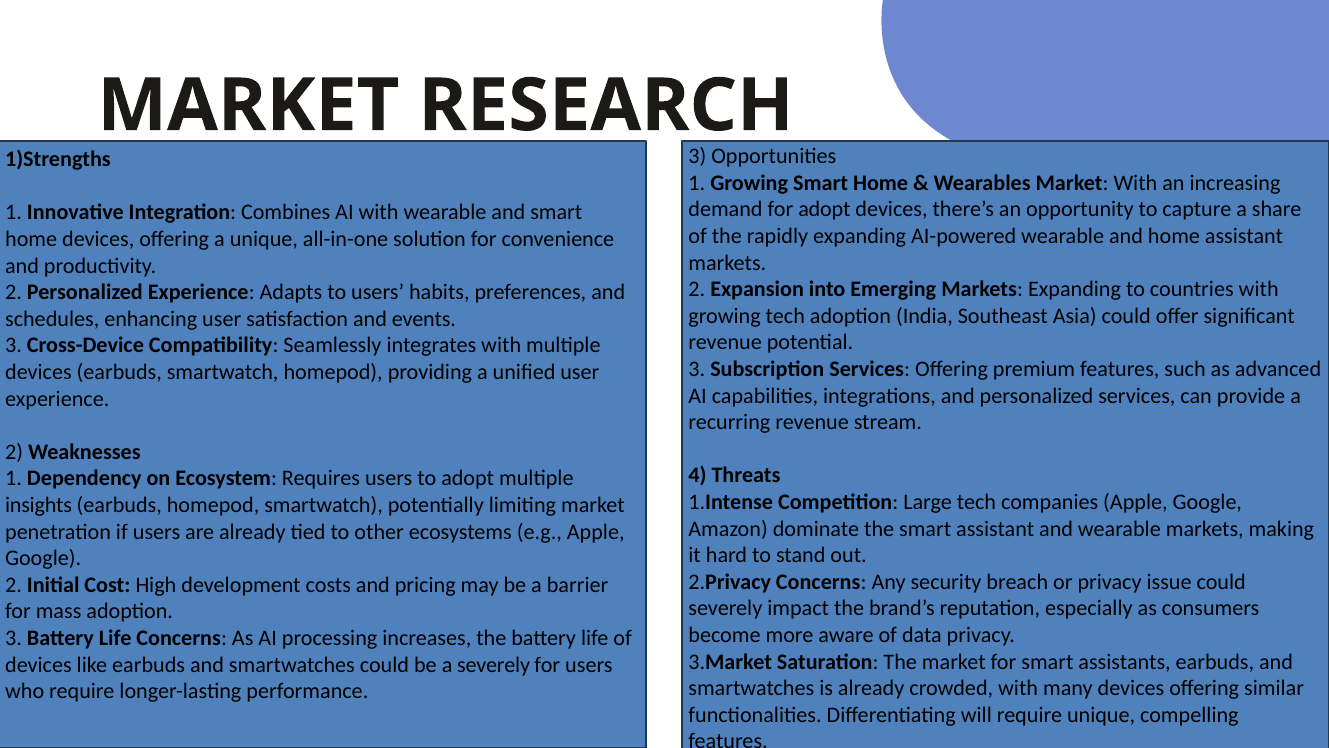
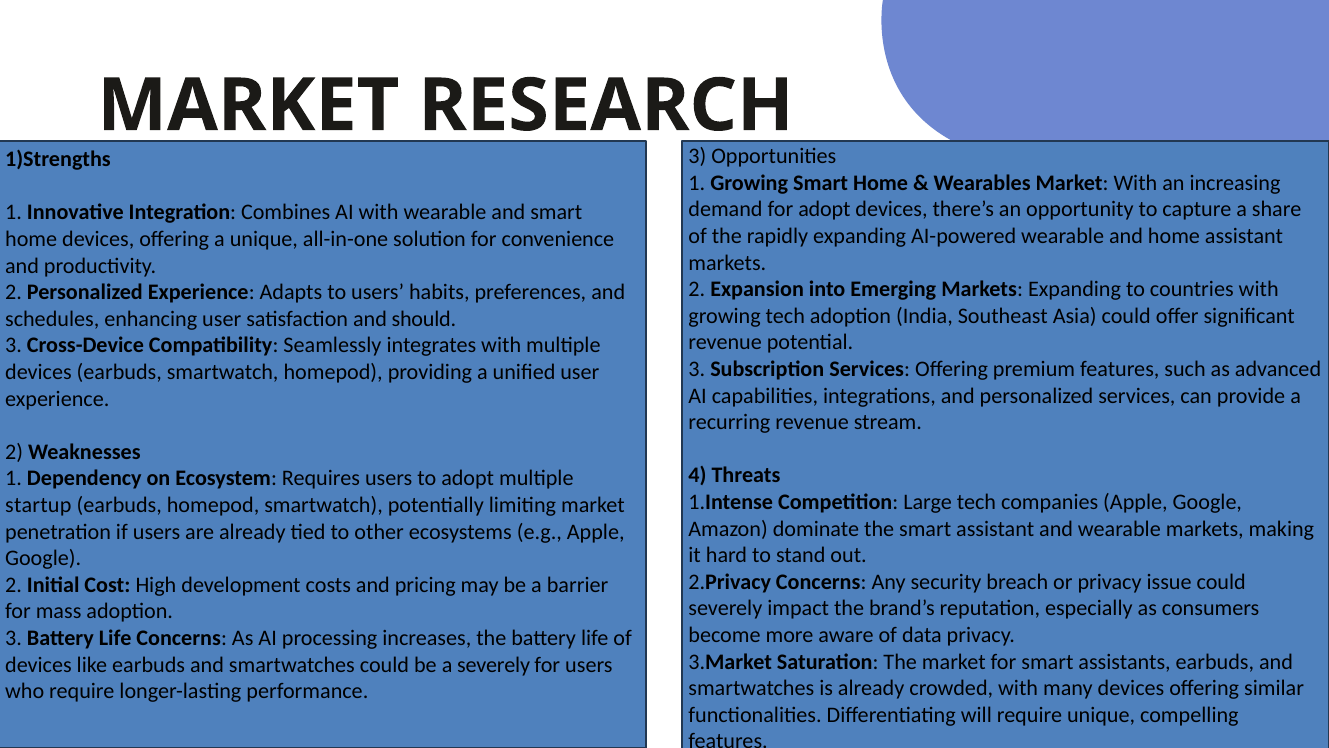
events: events -> should (424, 319)
insights: insights -> startup (38, 505)
